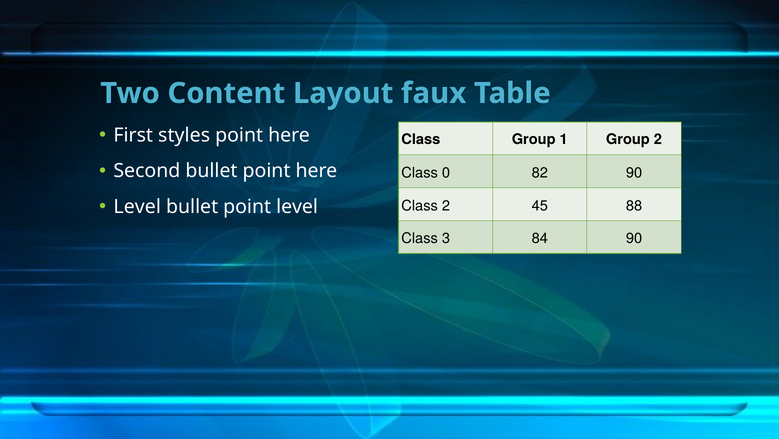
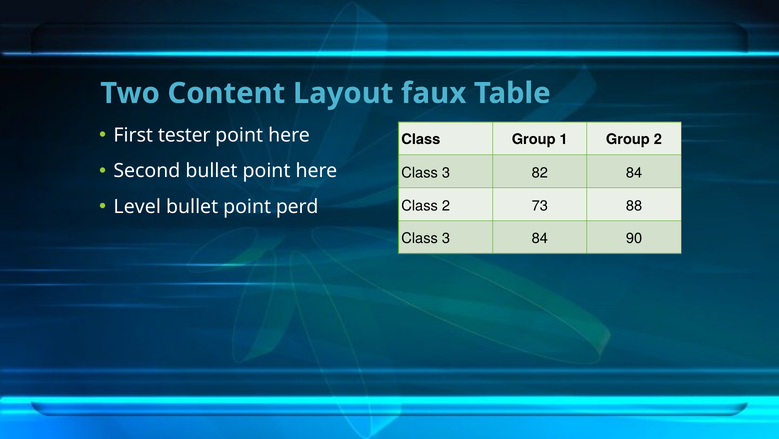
styles: styles -> tester (184, 135)
0: 0 -> 3 (446, 173)
82 90: 90 -> 84 (634, 173)
point level: level -> perd (297, 206)
45: 45 -> 73 (540, 206)
